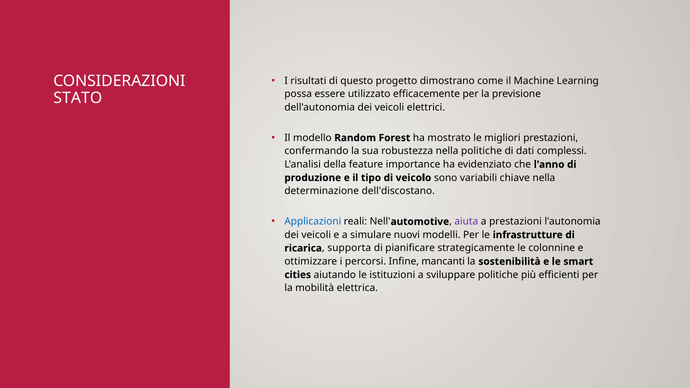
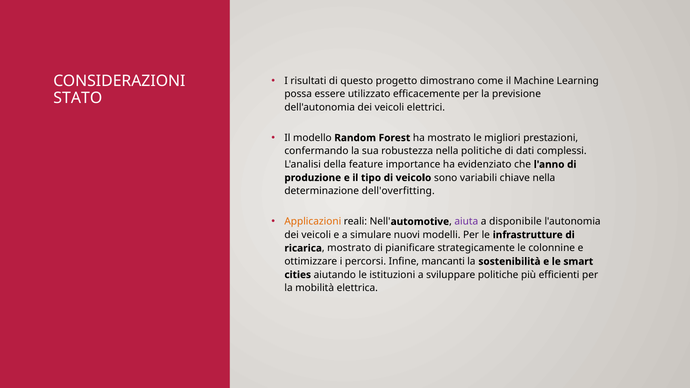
dell'discostano: dell'discostano -> dell'overfitting (398, 191)
Applicazioni colour: blue -> orange (313, 222)
a prestazioni: prestazioni -> disponibile (515, 222)
ricarica supporta: supporta -> mostrato (349, 248)
